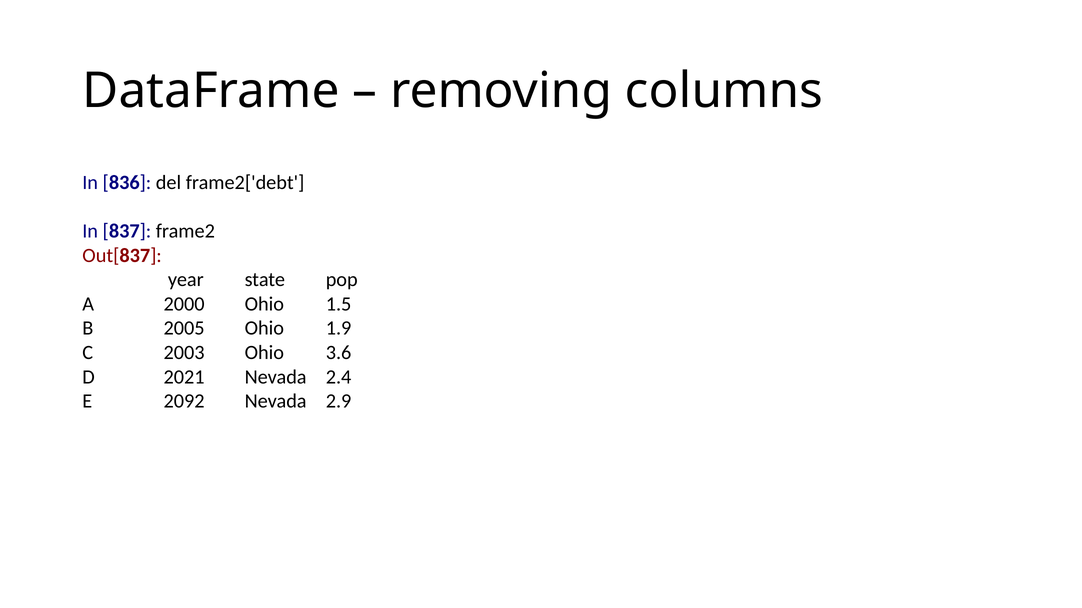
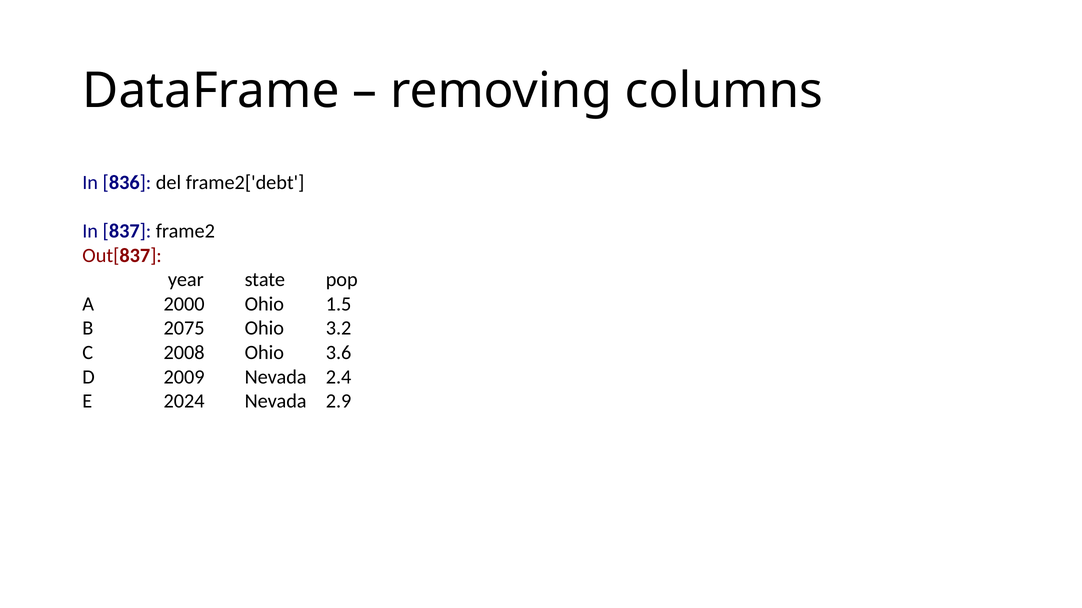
2005: 2005 -> 2075 (184, 329)
1.9: 1.9 -> 3.2 (339, 329)
2003: 2003 -> 2008 (184, 353)
2021: 2021 -> 2009 (184, 377)
2092: 2092 -> 2024 (184, 402)
